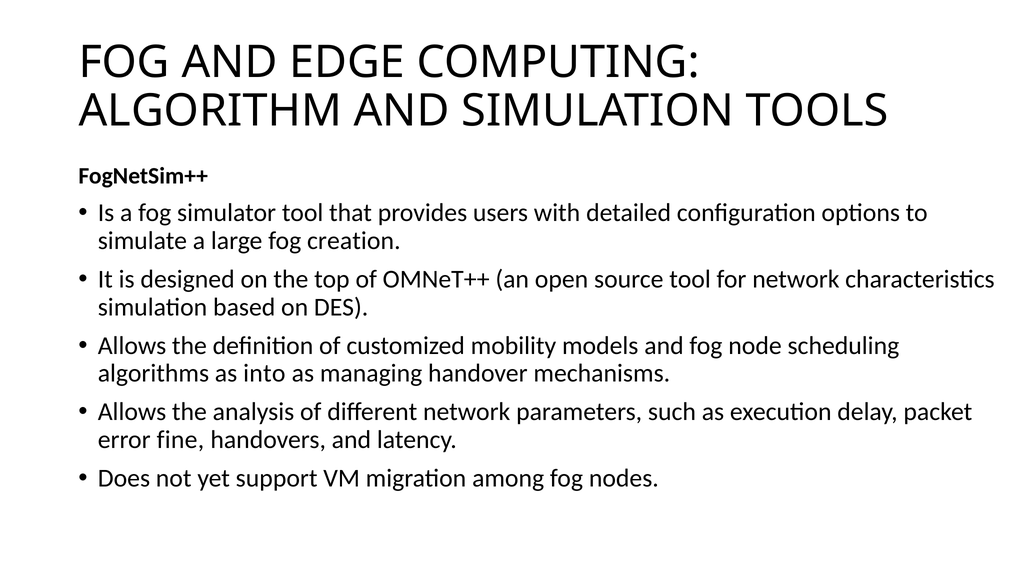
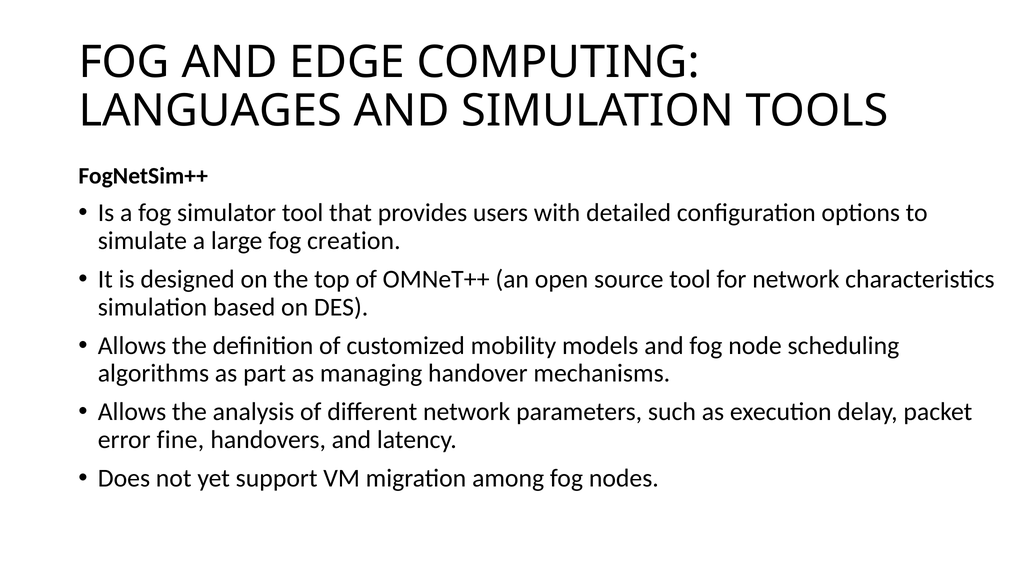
ALGORITHM: ALGORITHM -> LANGUAGES (210, 111)
into: into -> part (265, 374)
